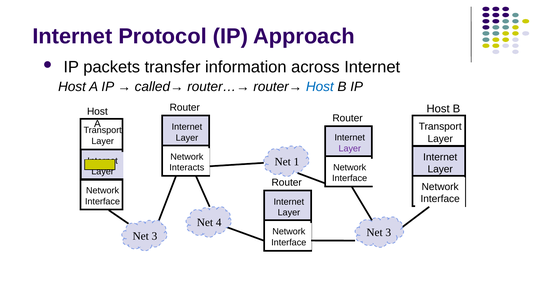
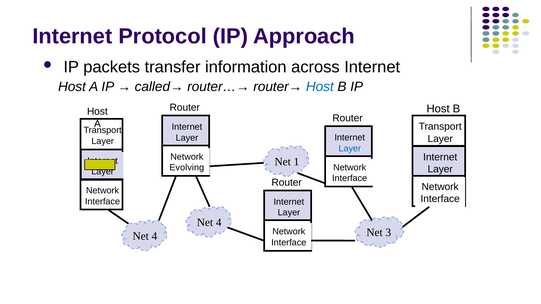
Layer colour: purple -> blue (350, 149)
Interacts: Interacts -> Evolving (187, 168)
3: 3 -> 4 (154, 236)
